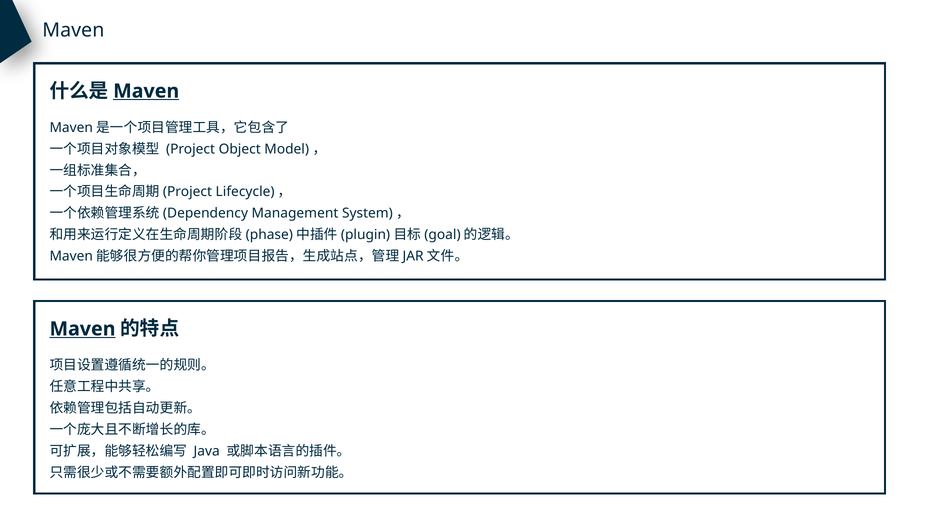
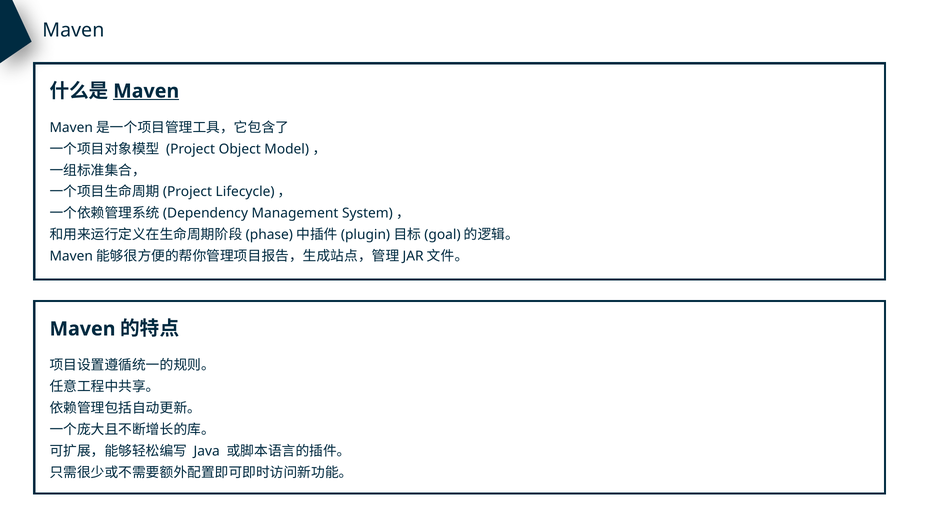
Maven underline: present -> none (83, 329)
